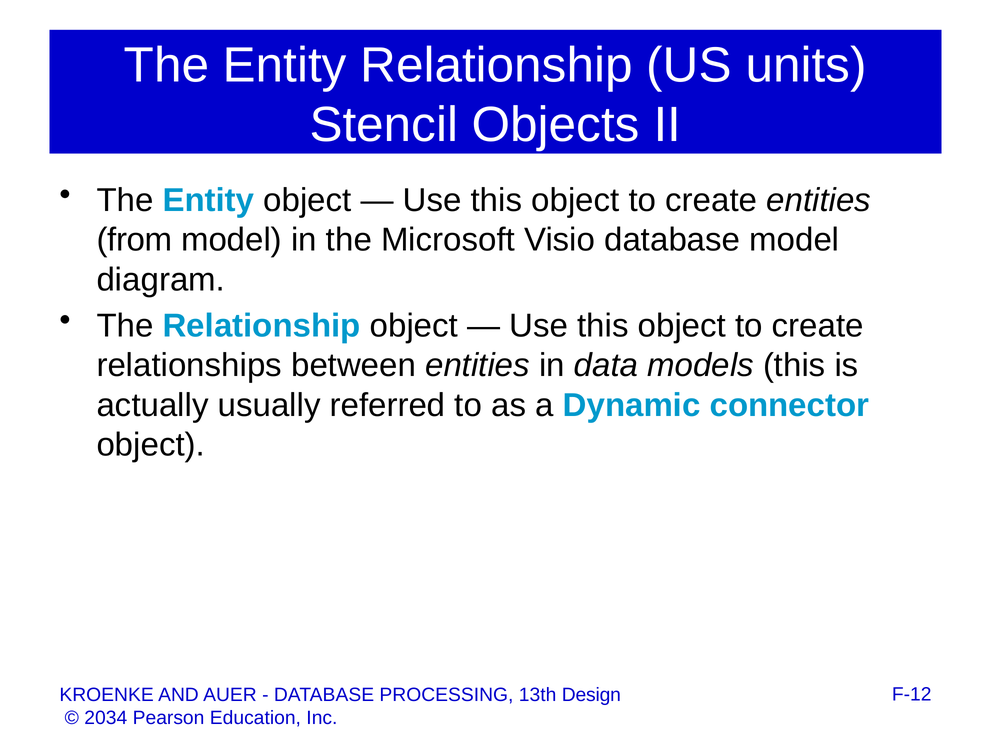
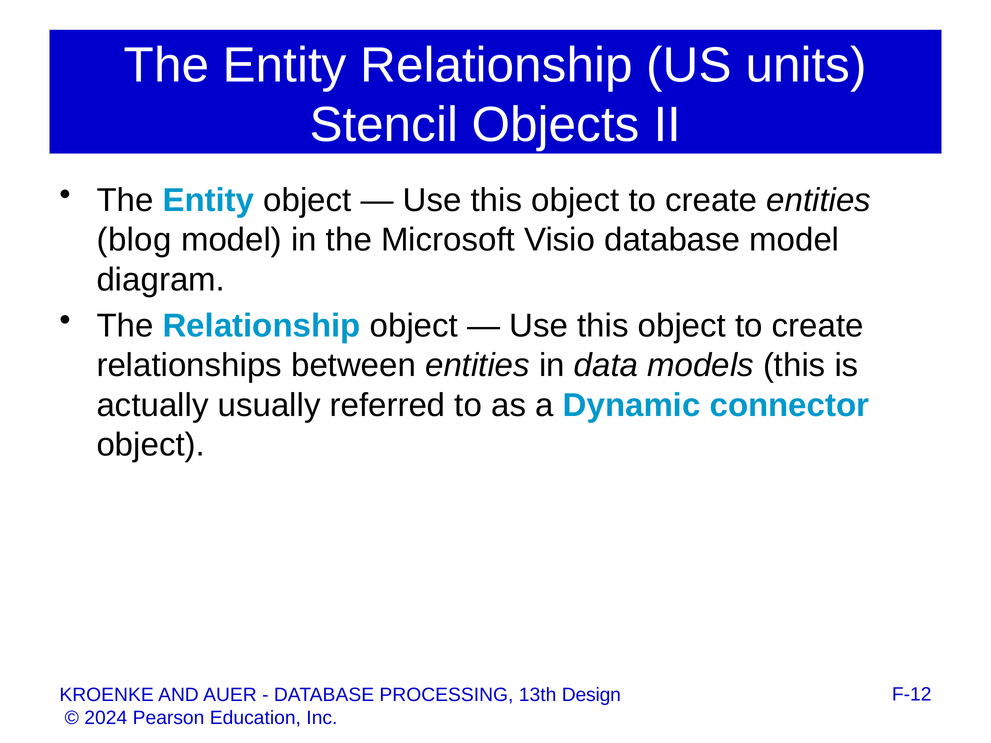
from: from -> blog (134, 240)
2034: 2034 -> 2024 (106, 718)
